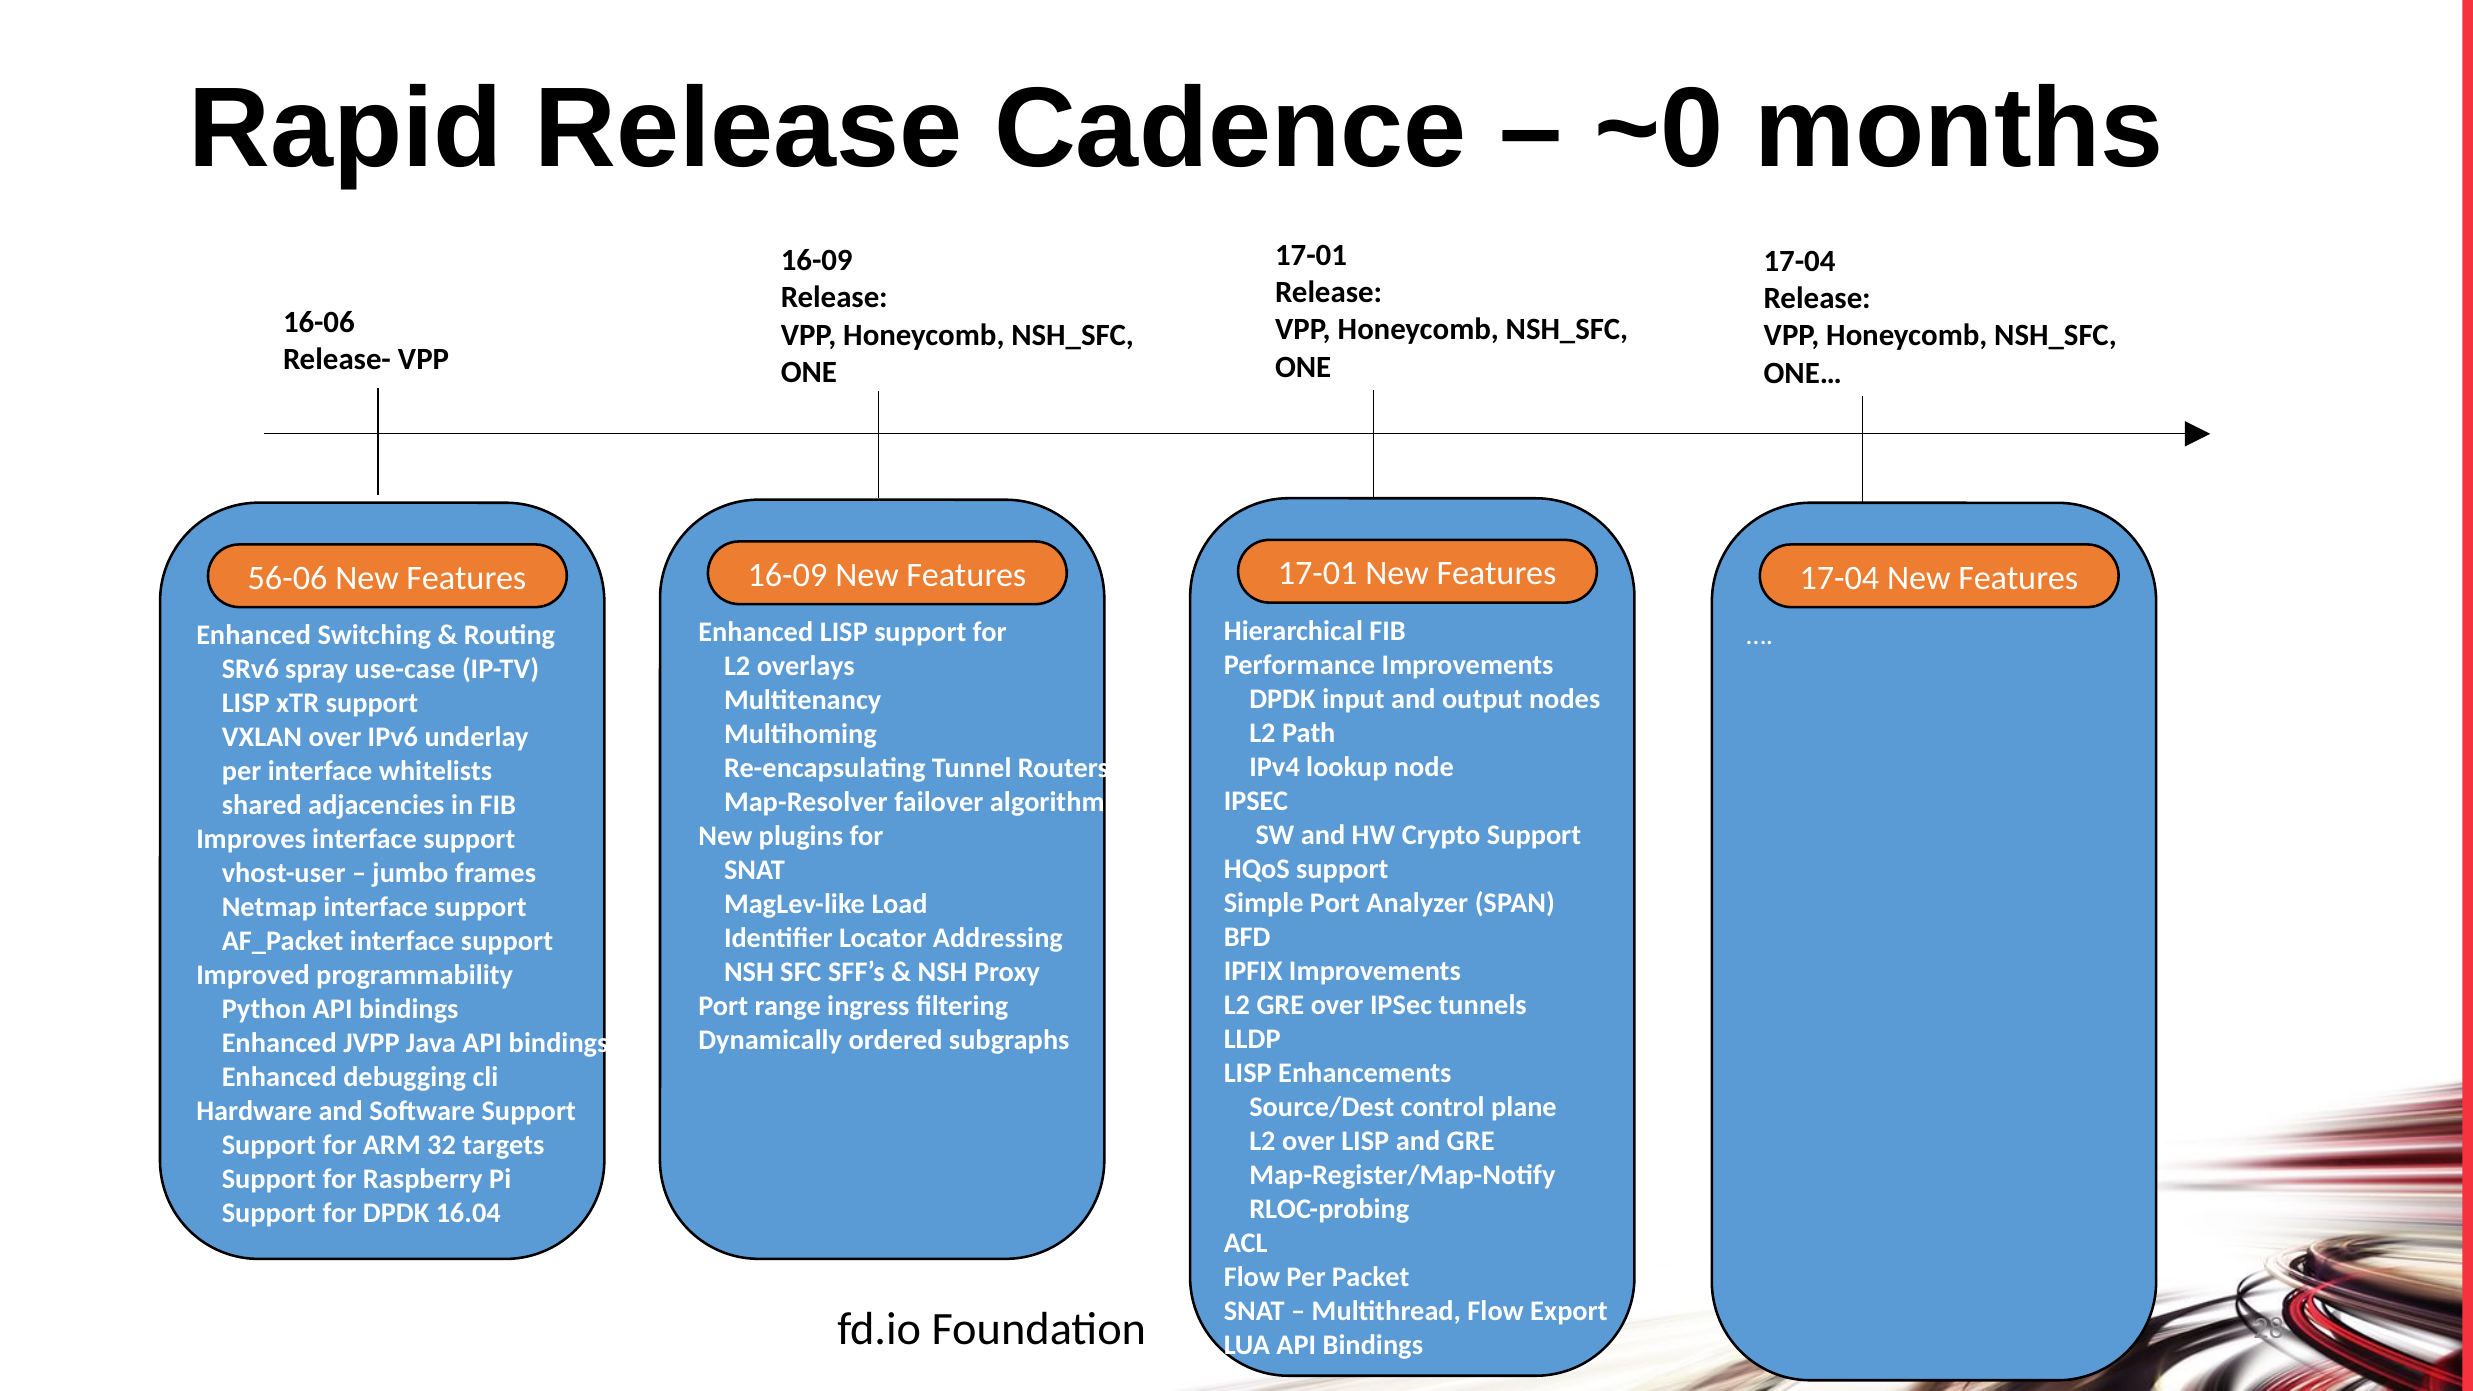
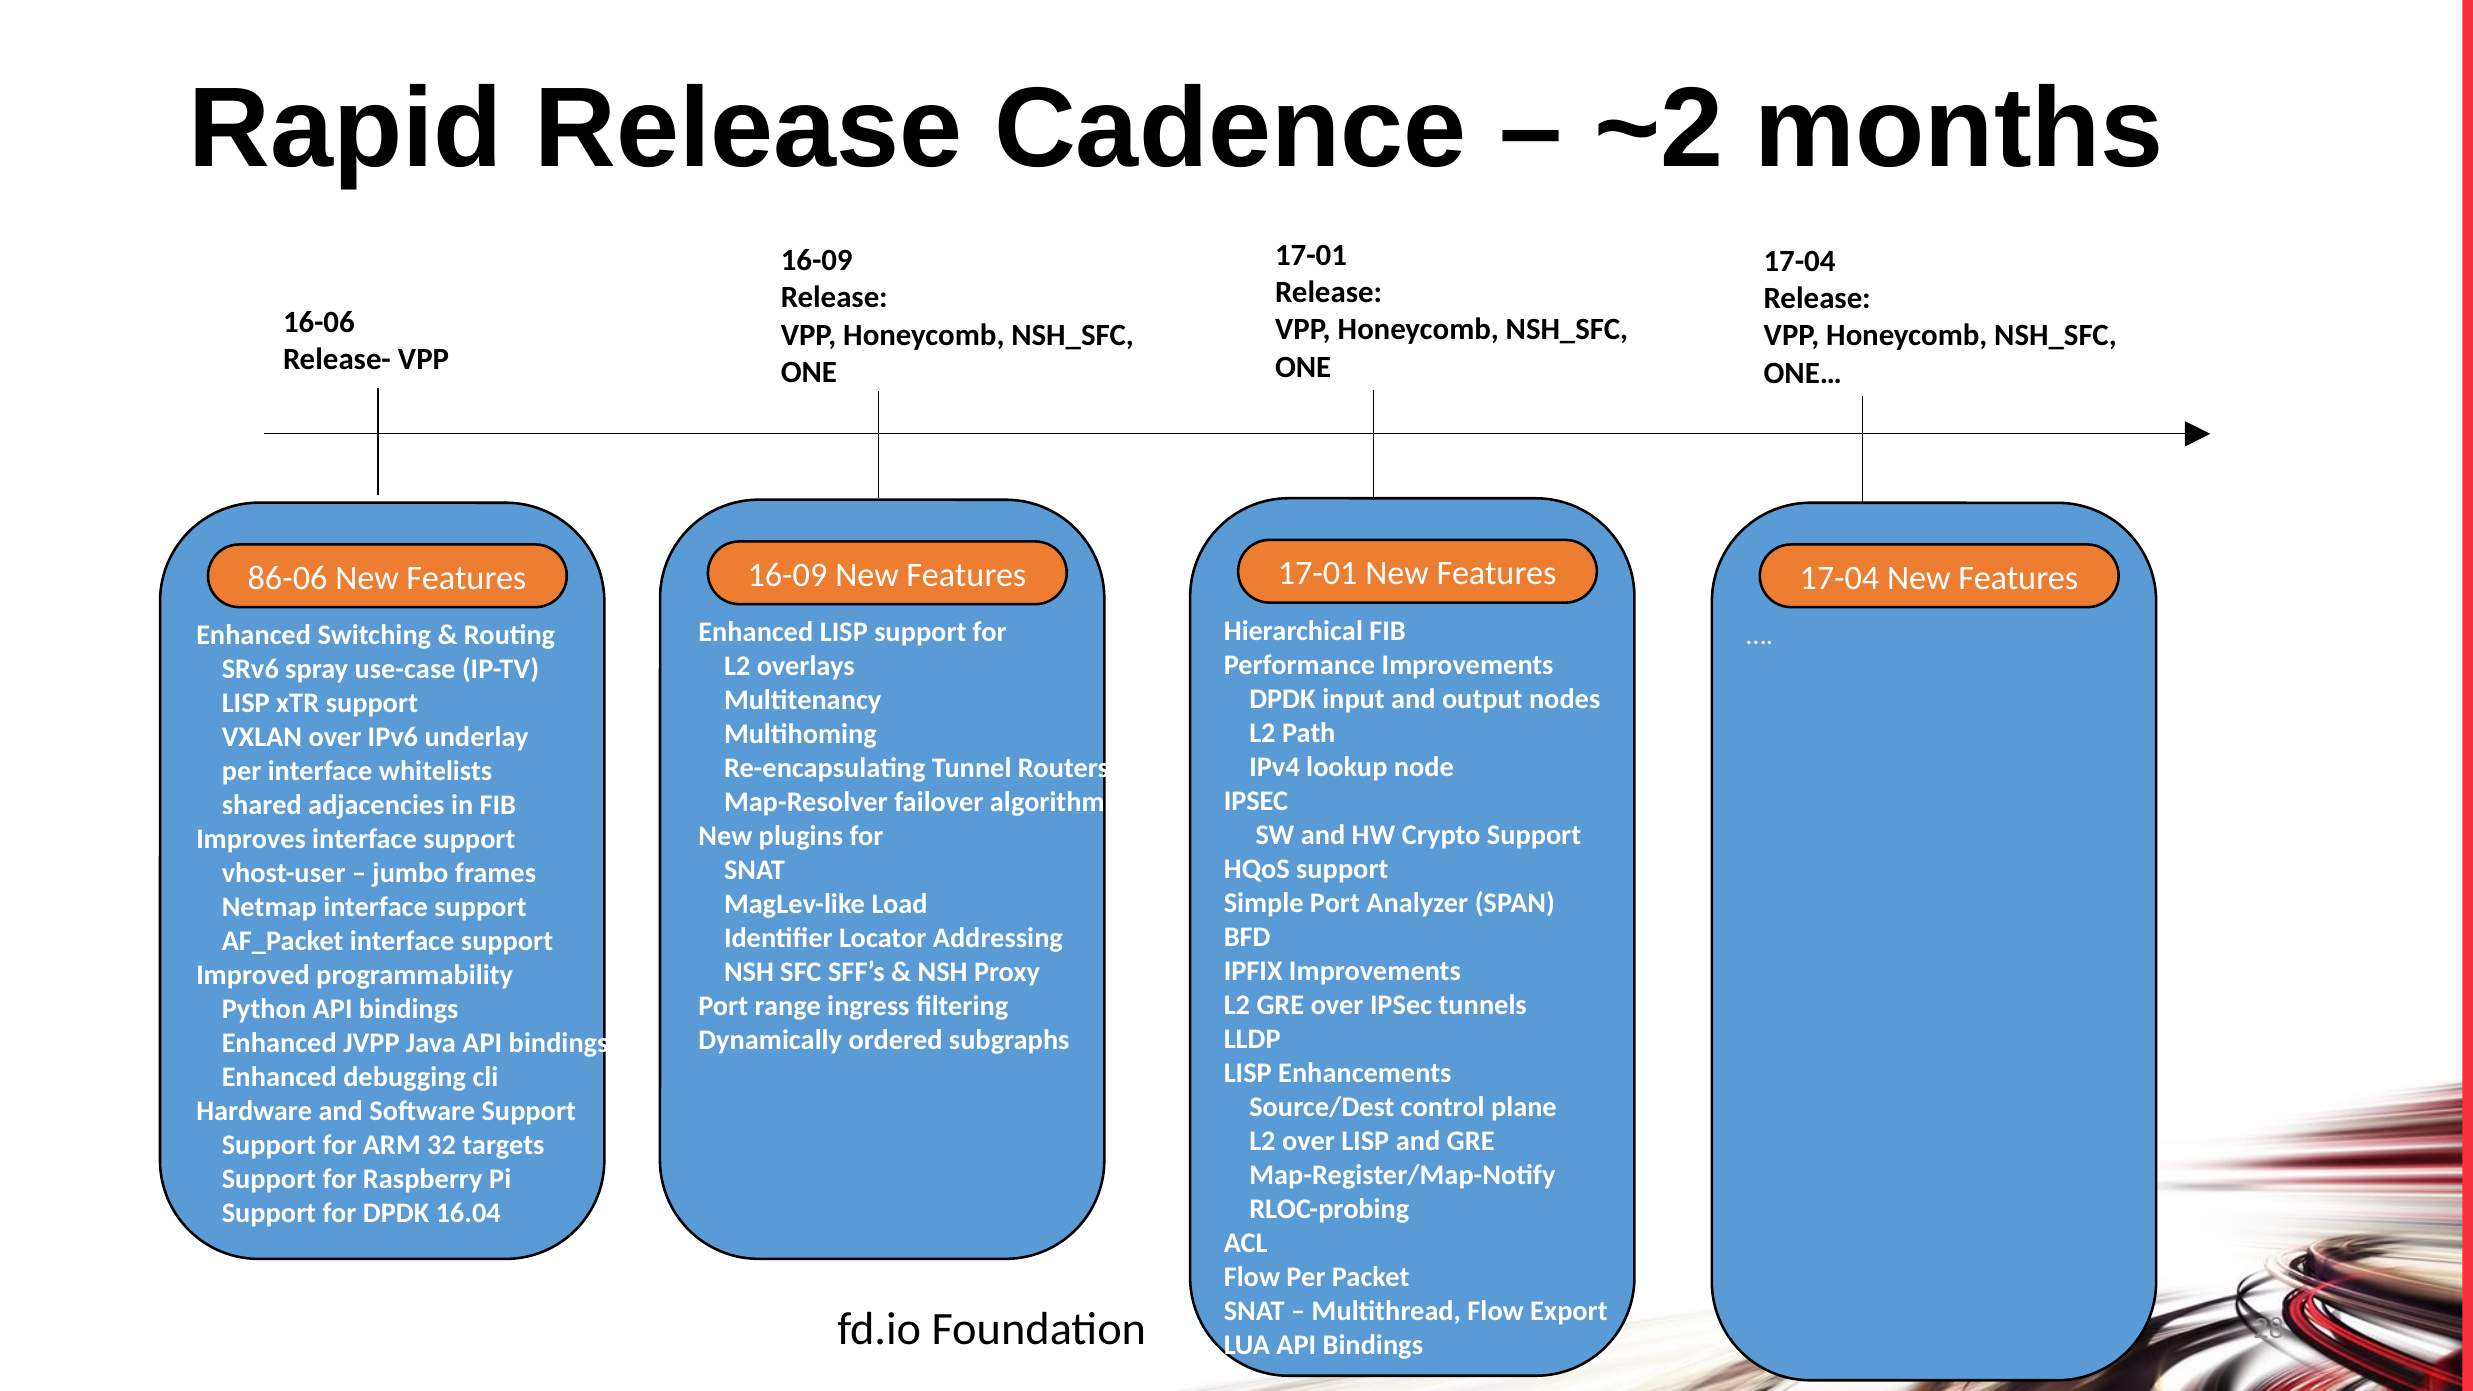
~0: ~0 -> ~2 (1659, 129)
56-06: 56-06 -> 86-06 (288, 578)
